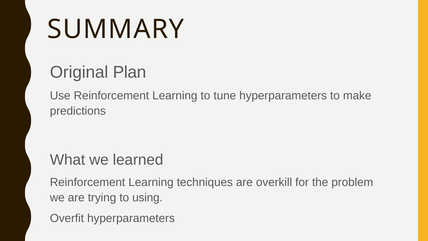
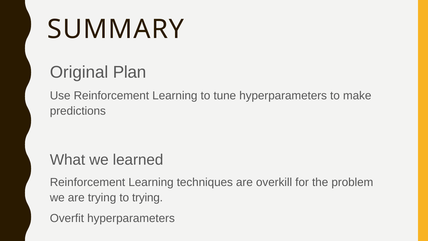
to using: using -> trying (148, 197)
